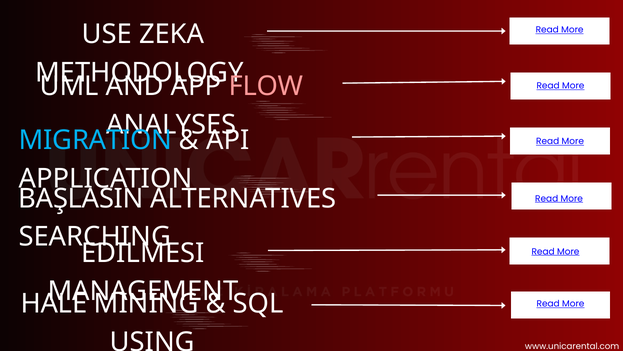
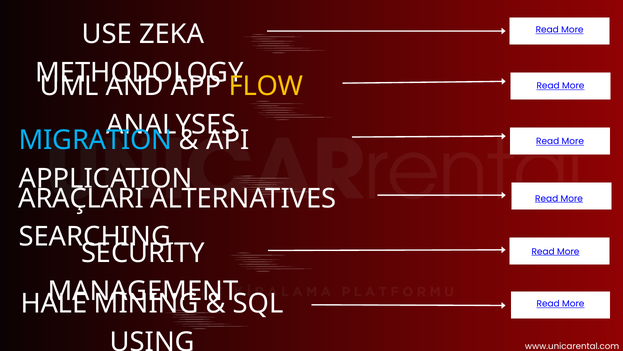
FLOW colour: pink -> yellow (266, 86)
BAŞLASIN: BAŞLASIN -> ARAÇLARI (81, 198)
EDILMESI: EDILMESI -> SECURITY (143, 253)
